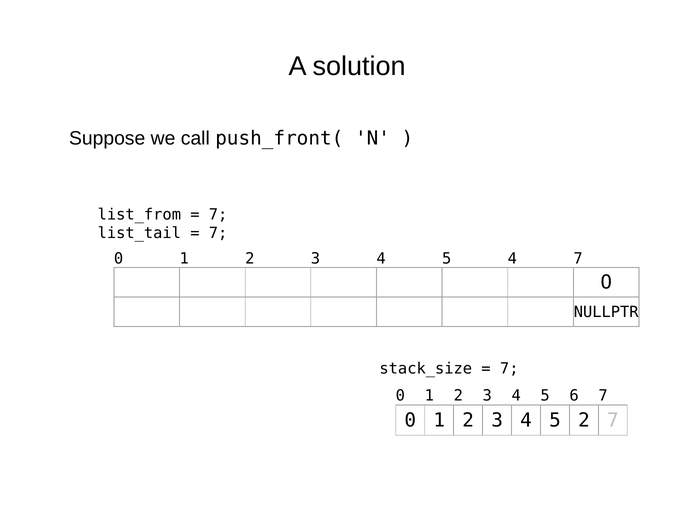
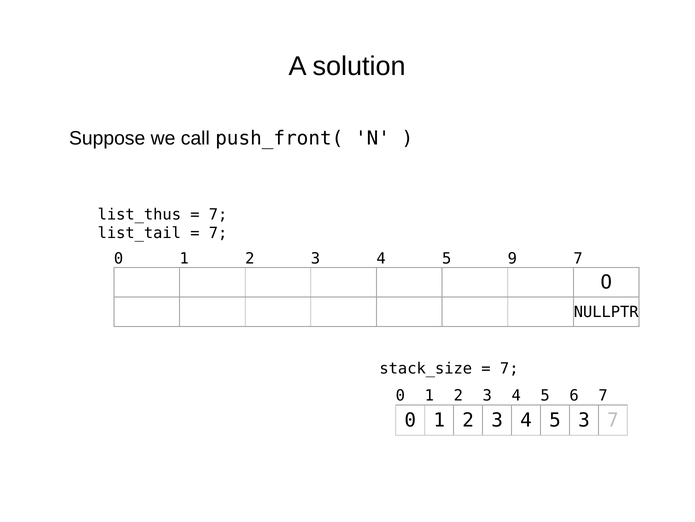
list_from: list_from -> list_thus (139, 214)
5 4: 4 -> 9 (512, 258)
5 2: 2 -> 3 (584, 420)
